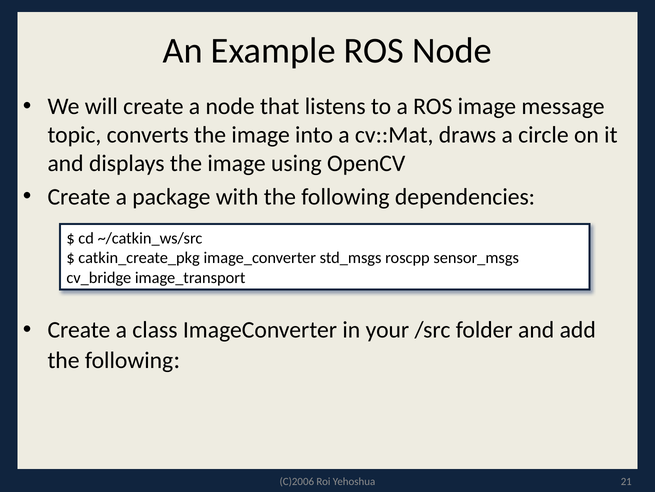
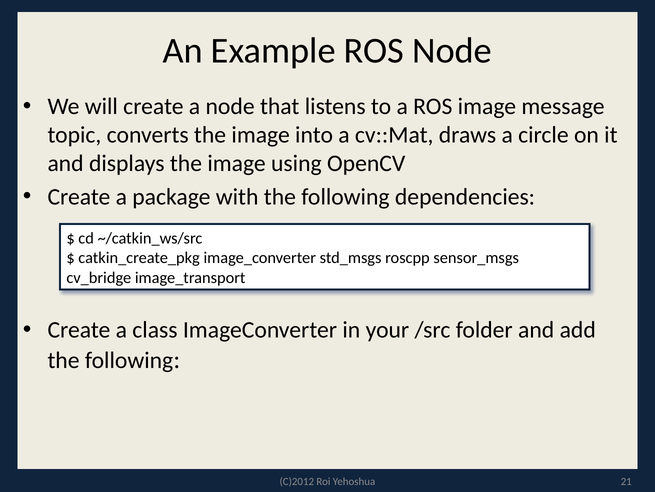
C)2006: C)2006 -> C)2012 (297, 481)
